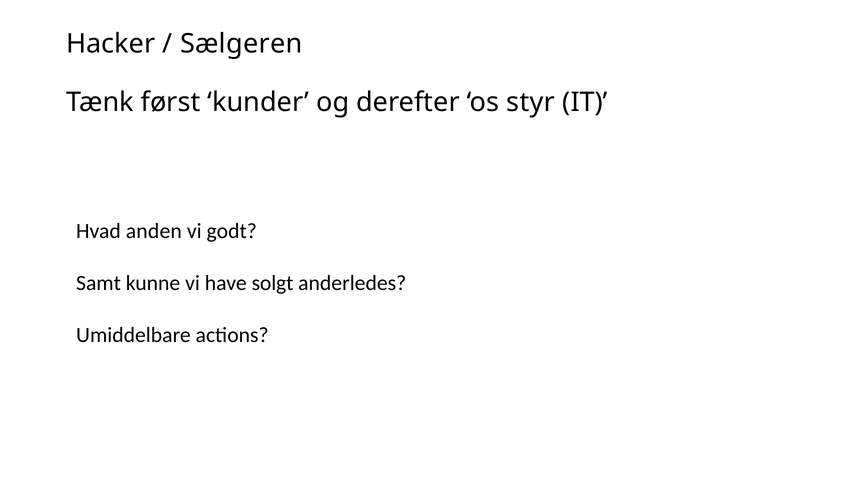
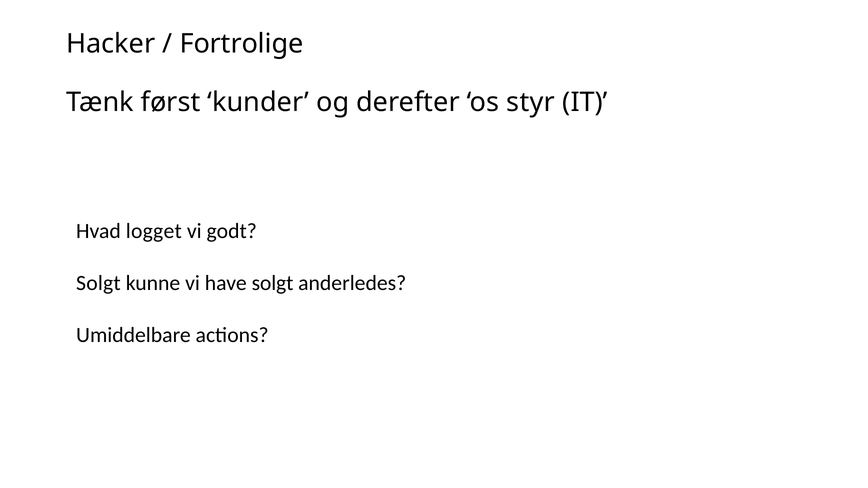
Sælgeren: Sælgeren -> Fortrolige (242, 44)
anden: anden -> logget (154, 231)
Samt: Samt -> Solgt (98, 283)
